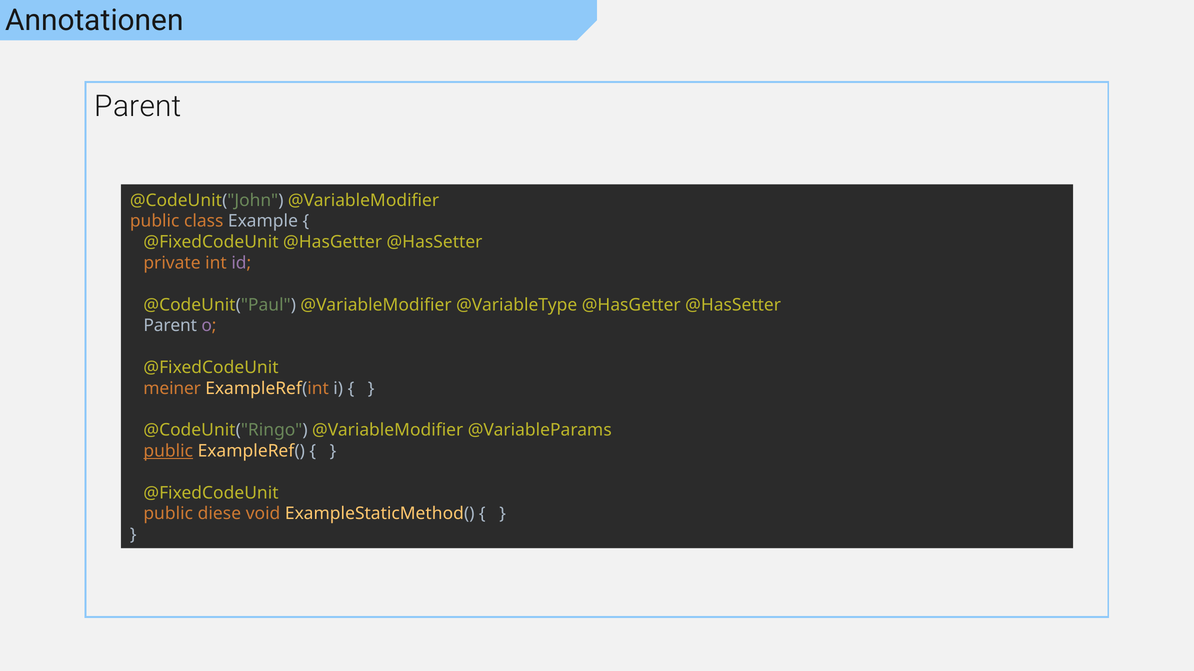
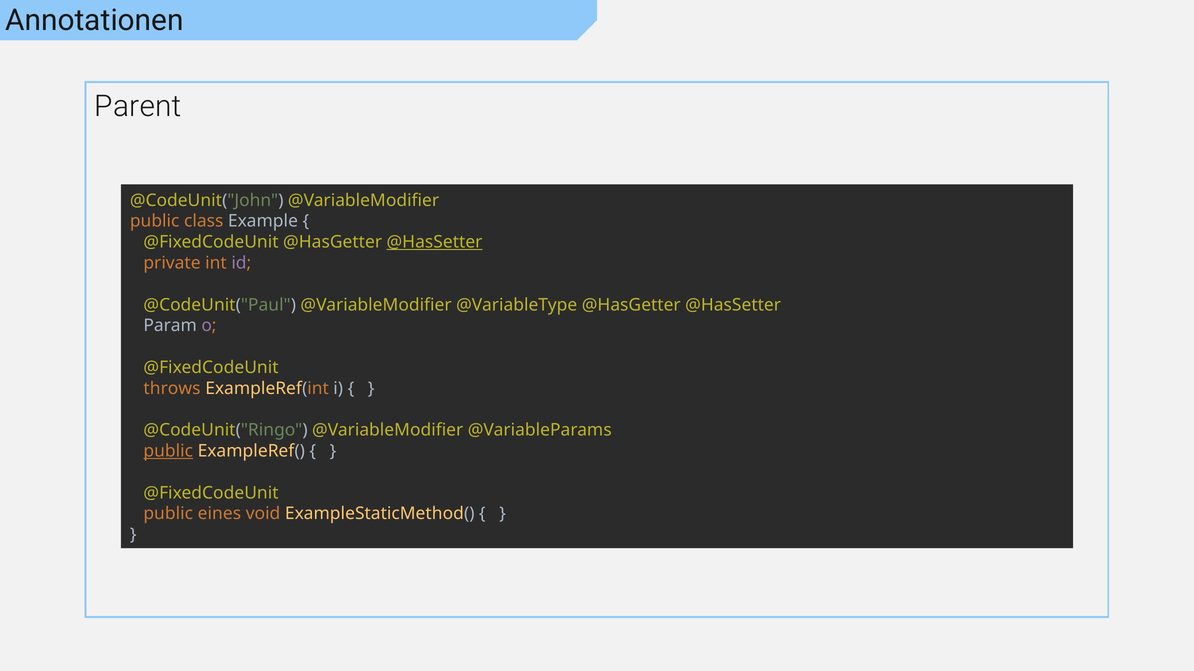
@HasSetter underline: none -> present (434, 242)
Parent: Parent -> Param (170, 326)
meiner: meiner -> throws (172, 389)
diese: diese -> eines (219, 514)
